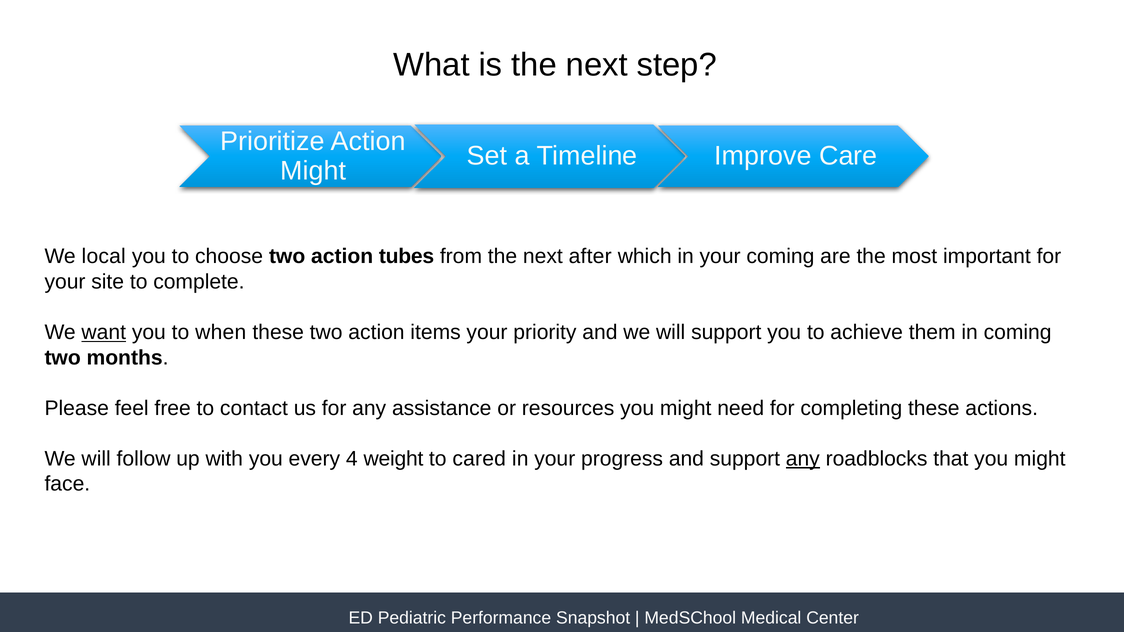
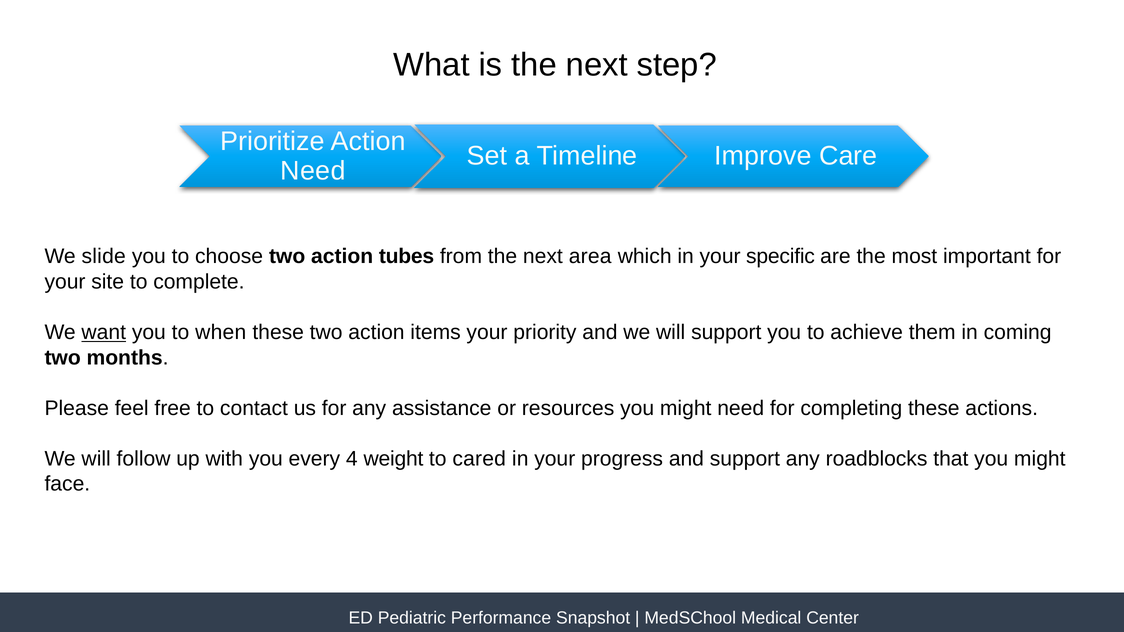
Might: Might -> Need (313, 171)
local: local -> slide (104, 257)
after: after -> area (590, 257)
your coming: coming -> specific (781, 257)
any underline: present -> none (803, 459)
